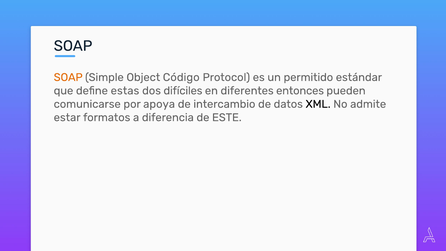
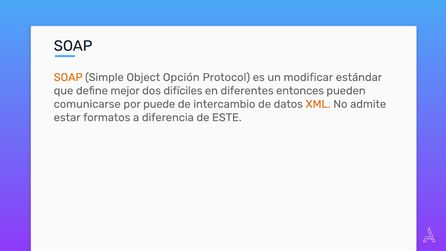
Código: Código -> Opción (181, 77)
permitido: permitido -> modificar (308, 77)
estas: estas -> mejor (125, 91)
apoya: apoya -> puede (159, 104)
XML colour: black -> orange (318, 104)
